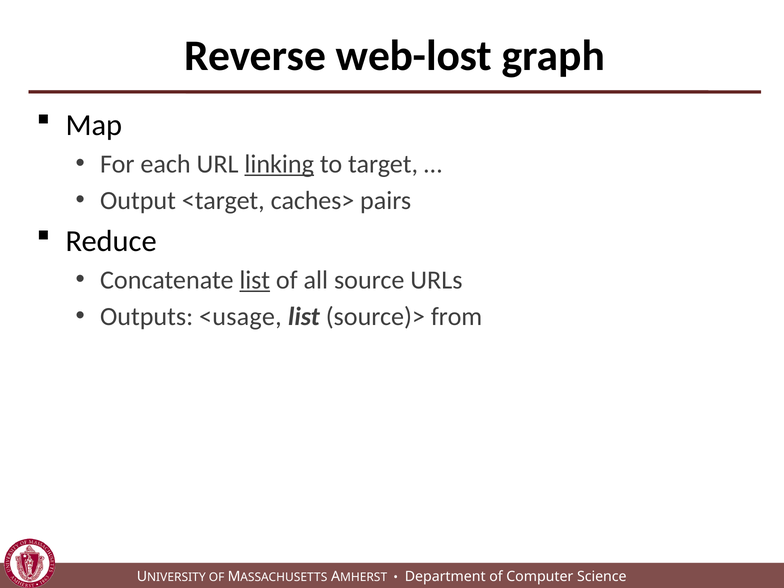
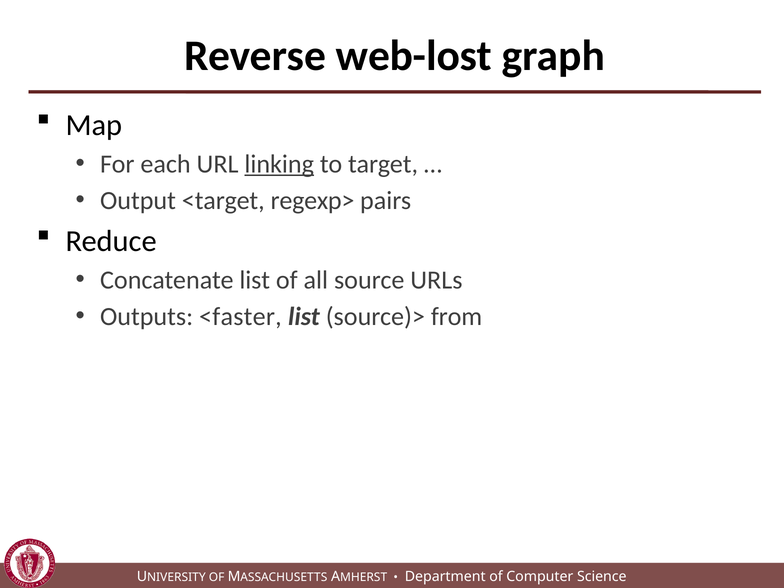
caches>: caches> -> regexp> (313, 201)
list underline: present -> none (255, 280)
<usage: <usage -> <faster (240, 317)
